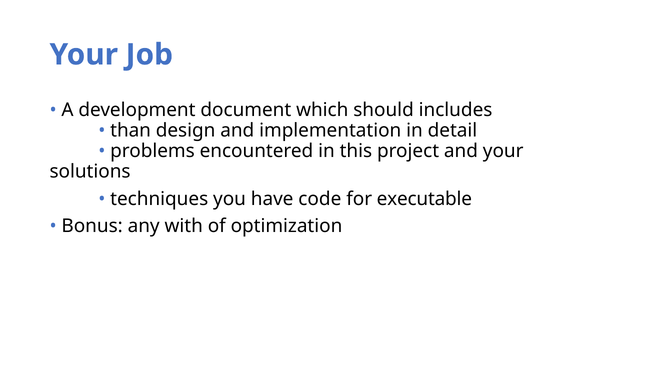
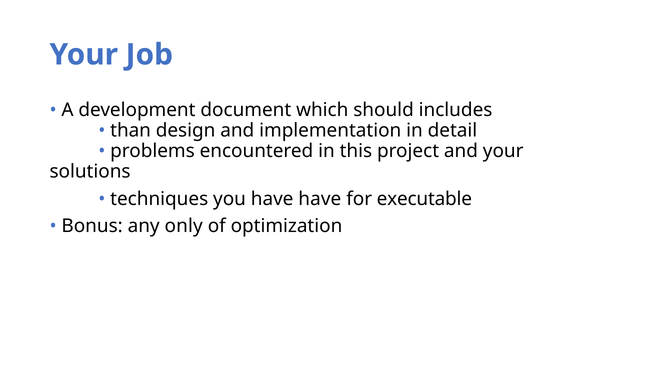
have code: code -> have (320, 199)
with: with -> only (184, 226)
